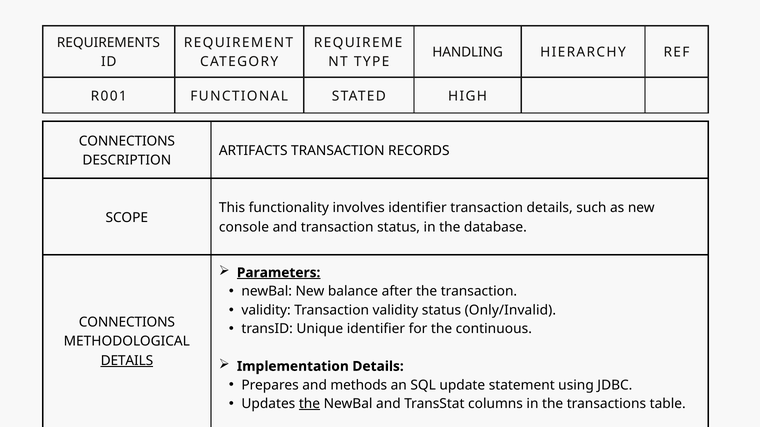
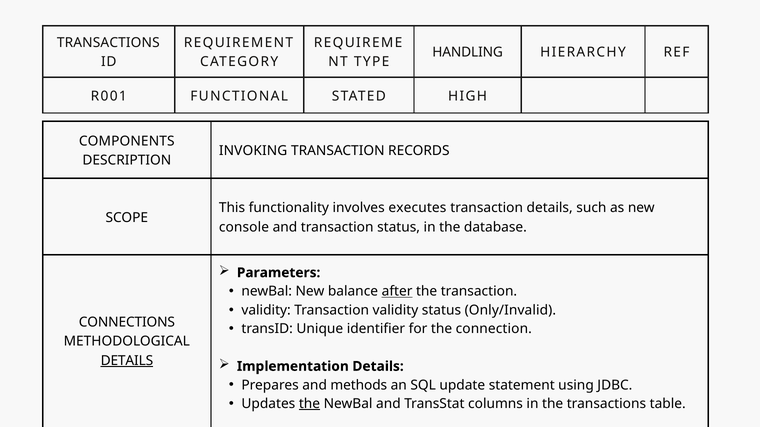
REQUIREMENTS: REQUIREMENTS -> TRANSACTIONS (108, 43)
CONNECTIONS: CONNECTIONS -> COMPONENTS (127, 141)
ARTIFACTS: ARTIFACTS -> INVOKING (253, 151)
involves identifier: identifier -> executes (417, 208)
Parameters underline: present -> none (279, 273)
after underline: none -> present (397, 292)
continuous: continuous -> connection (494, 329)
